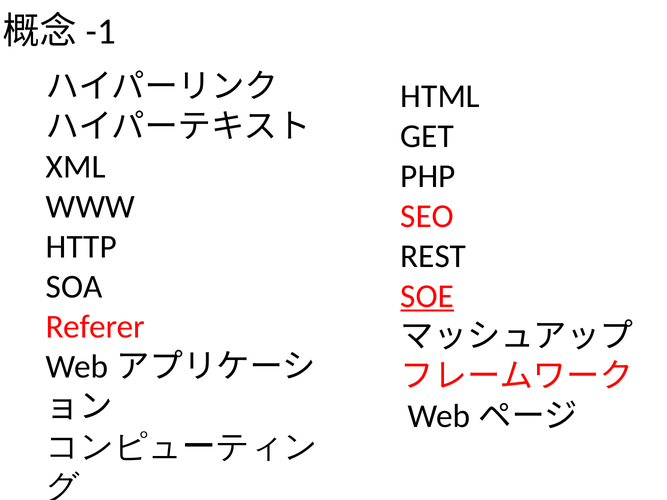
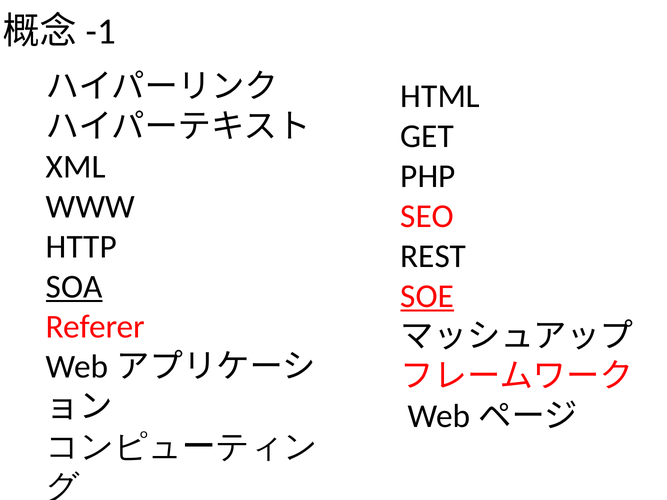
SOA underline: none -> present (74, 287)
